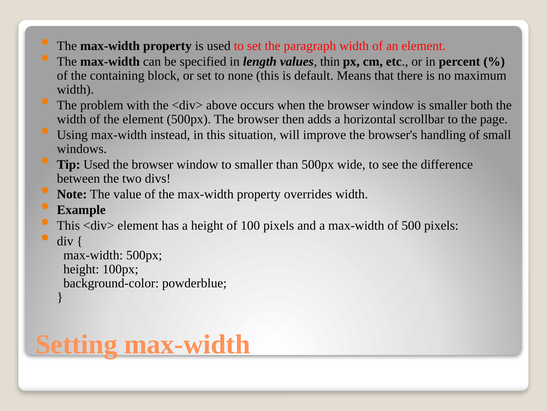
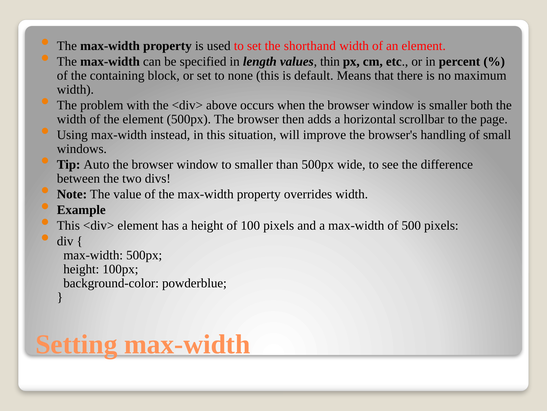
paragraph: paragraph -> shorthand (310, 46)
Tip Used: Used -> Auto (96, 164)
